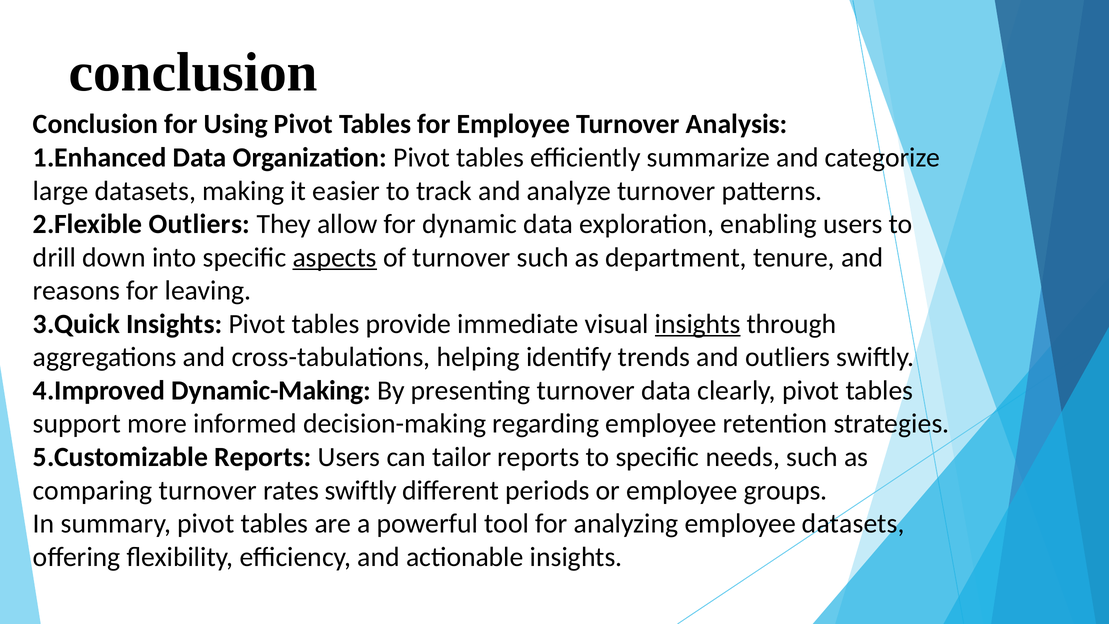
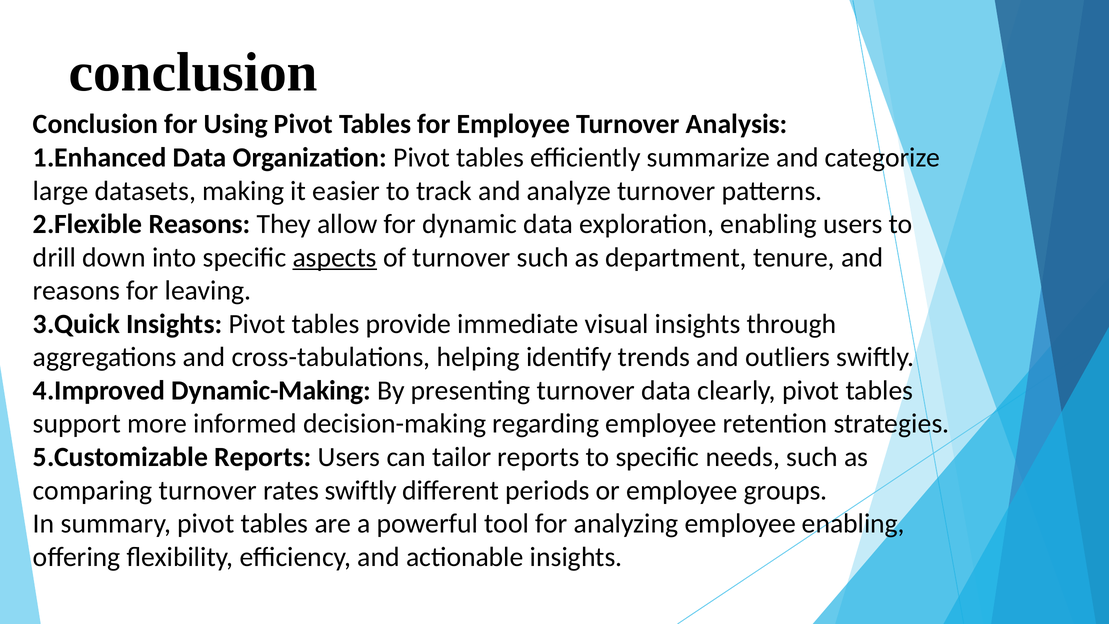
Outliers: Outliers -> Reasons (200, 224)
insights underline: present -> none (698, 324)
employee datasets: datasets -> enabling (853, 523)
